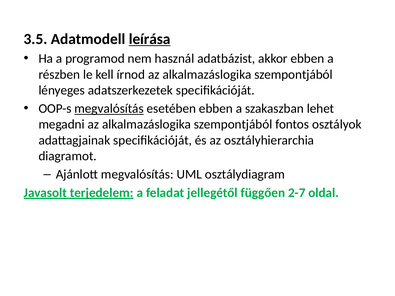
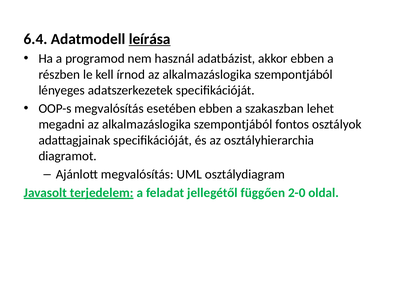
3.5: 3.5 -> 6.4 (36, 39)
megvalósítás underline: present -> none (109, 109)
2-7: 2-7 -> 2-0 (297, 193)
